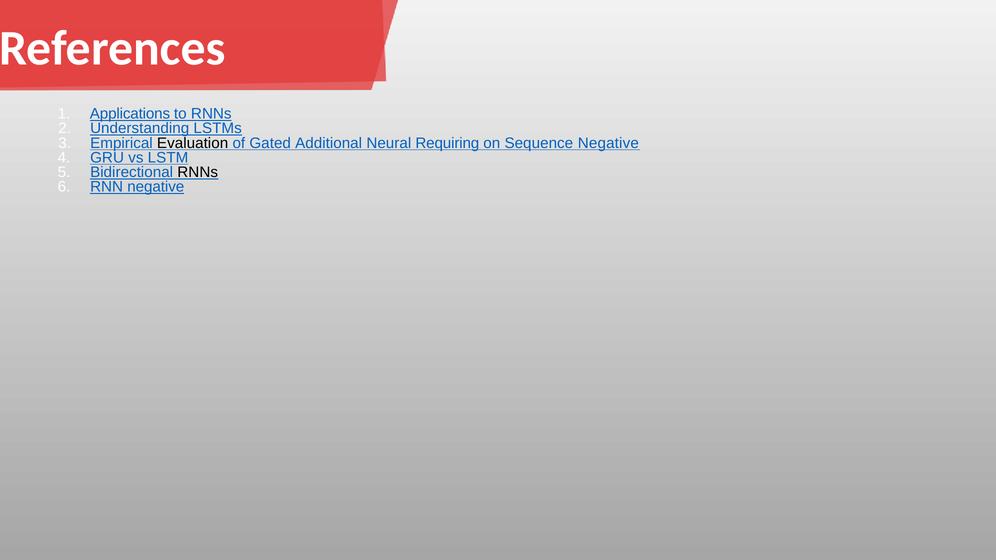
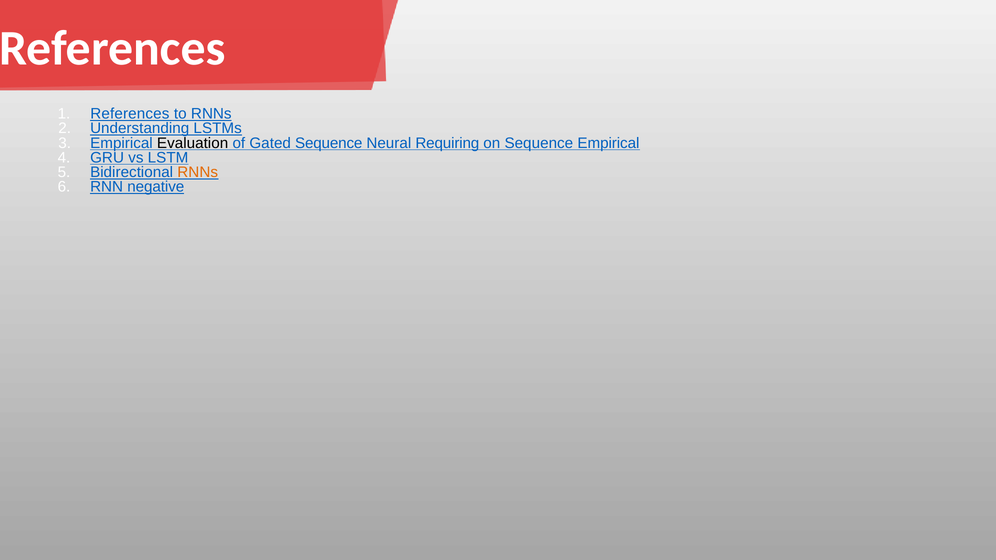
Applications: Applications -> References (130, 114)
Gated Additional: Additional -> Sequence (329, 143)
Sequence Negative: Negative -> Empirical (608, 143)
RNNs colour: black -> orange (198, 172)
